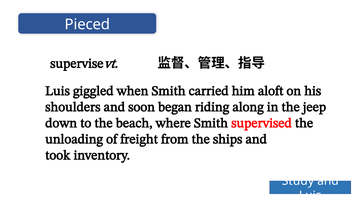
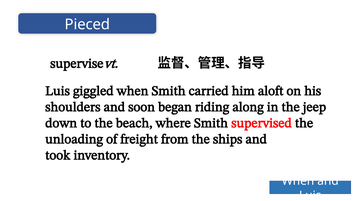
Study: Study -> When (298, 181)
